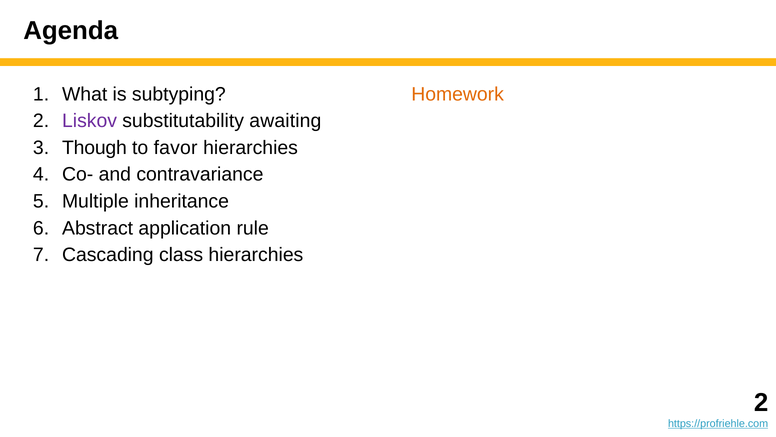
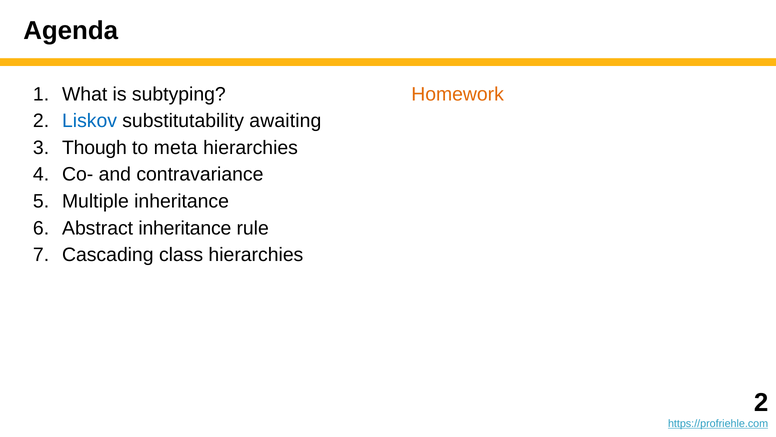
Liskov colour: purple -> blue (90, 121)
favor: favor -> meta (176, 148)
Abstract application: application -> inheritance (185, 228)
